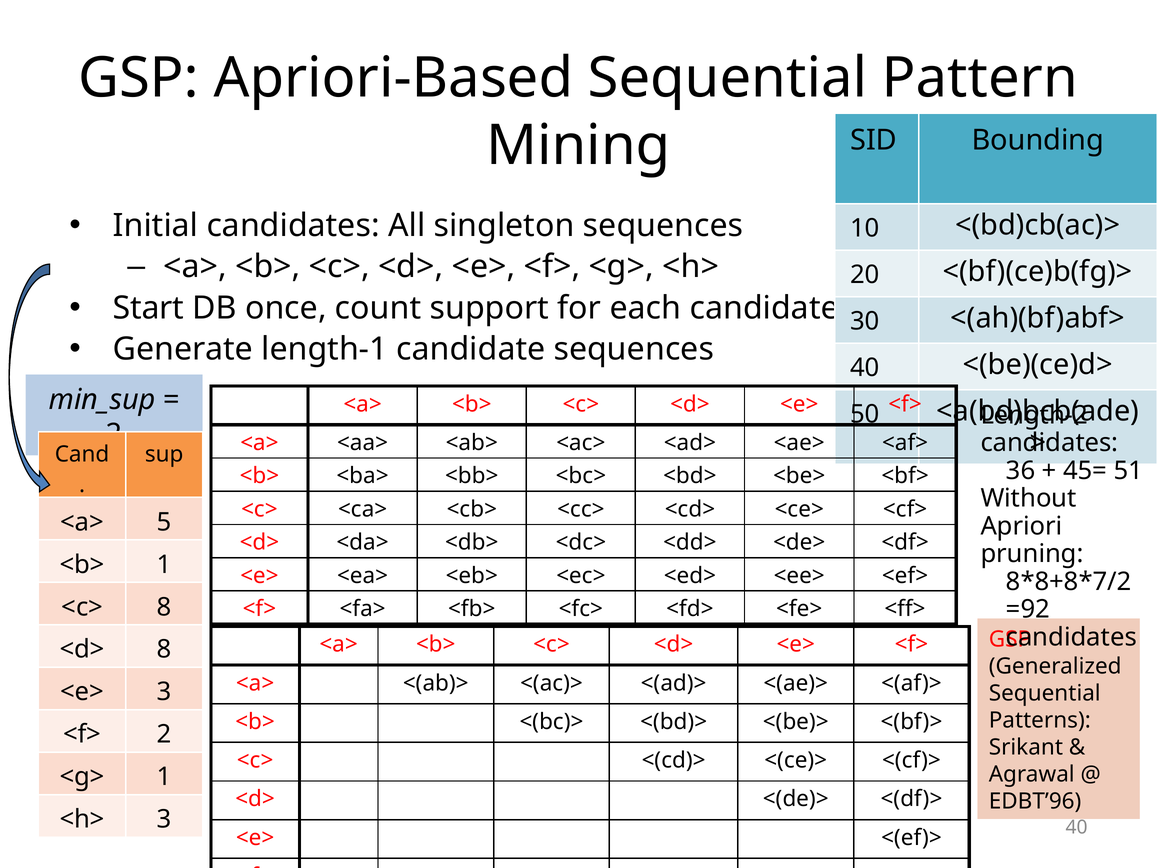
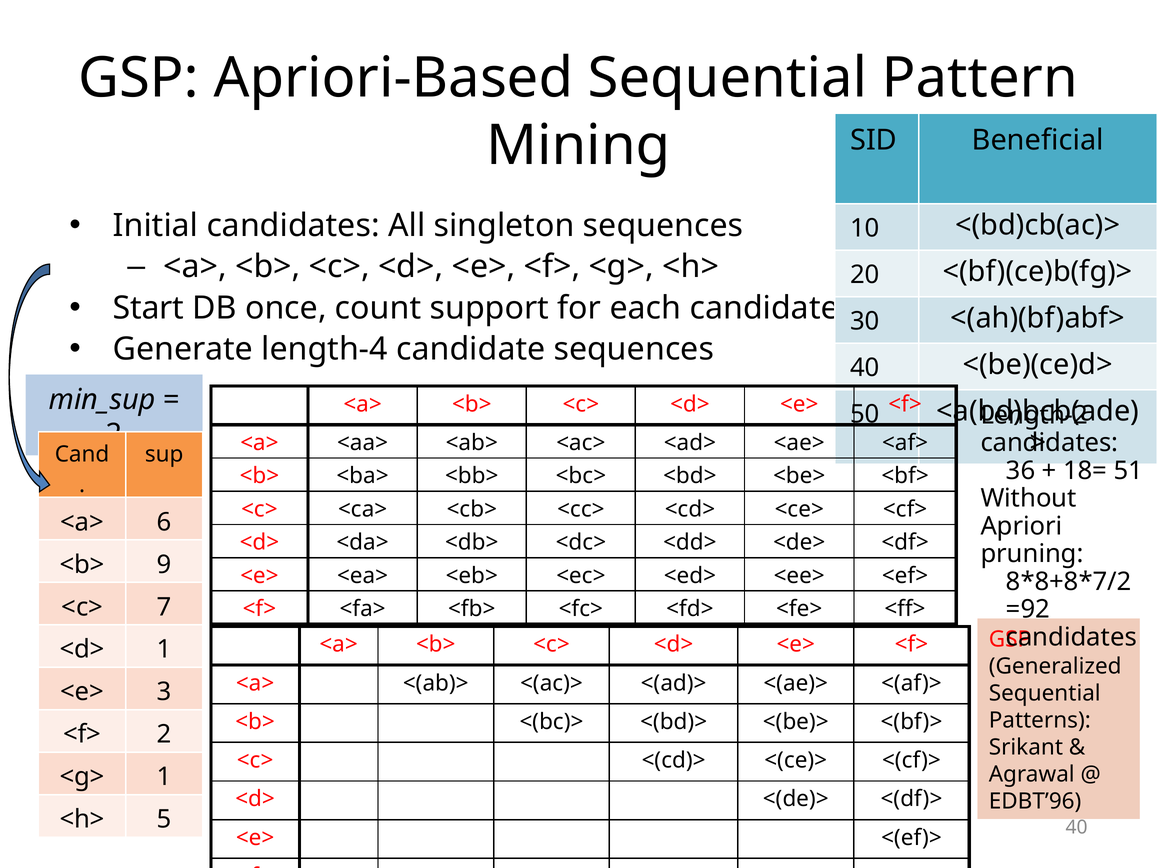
Bounding: Bounding -> Beneficial (1038, 140)
length-1: length-1 -> length-4 (325, 349)
45=: 45= -> 18= (1085, 471)
5: 5 -> 6 (164, 522)
<b> 1: 1 -> 9 (164, 564)
<c> 8: 8 -> 7 (164, 607)
<d> 8: 8 -> 1 (164, 649)
<h> 3: 3 -> 5 (164, 819)
